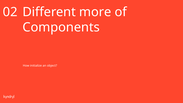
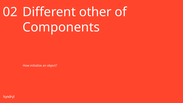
more: more -> other (95, 12)
